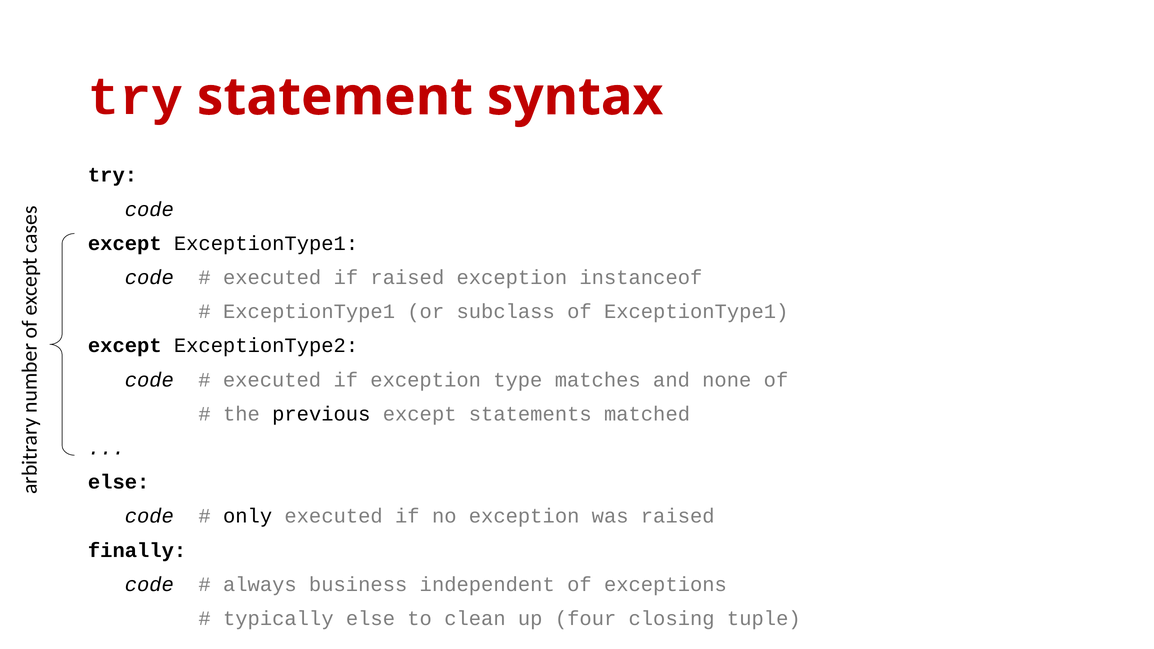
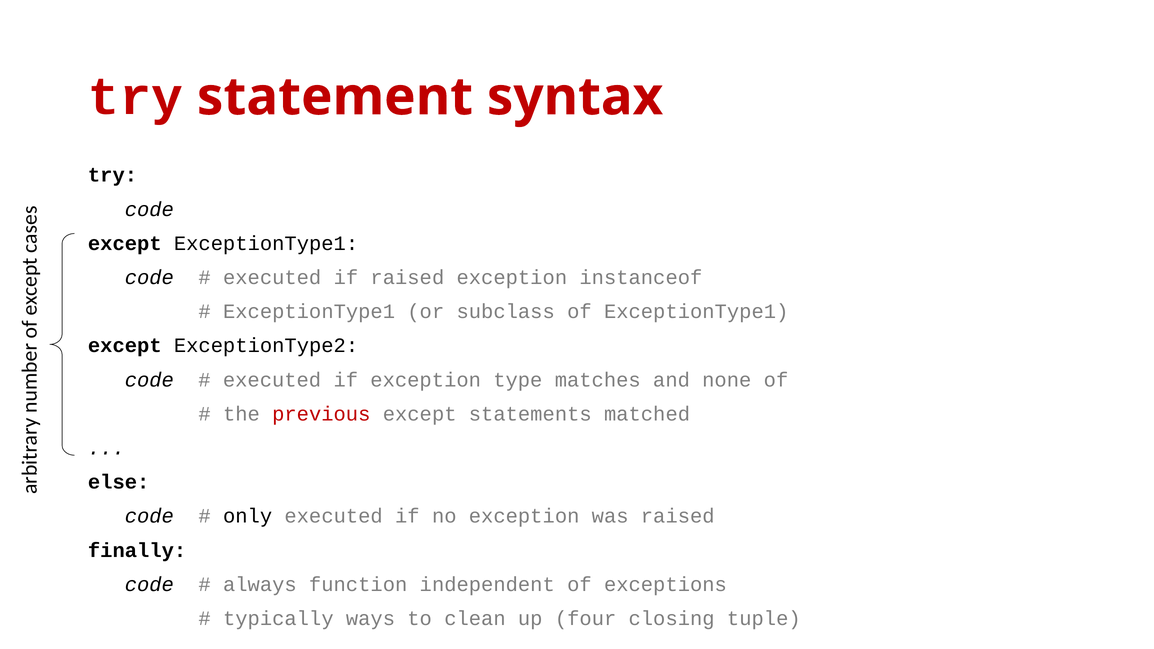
previous colour: black -> red (321, 414)
business: business -> function (358, 585)
typically else: else -> ways (370, 619)
